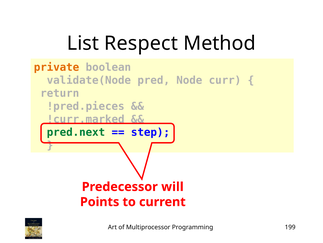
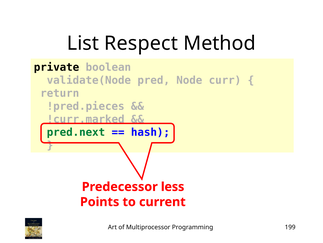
private colour: orange -> black (57, 67)
step: step -> hash (150, 132)
will: will -> less (173, 186)
